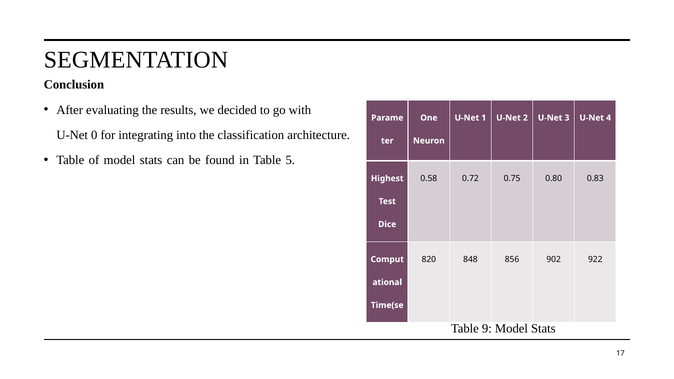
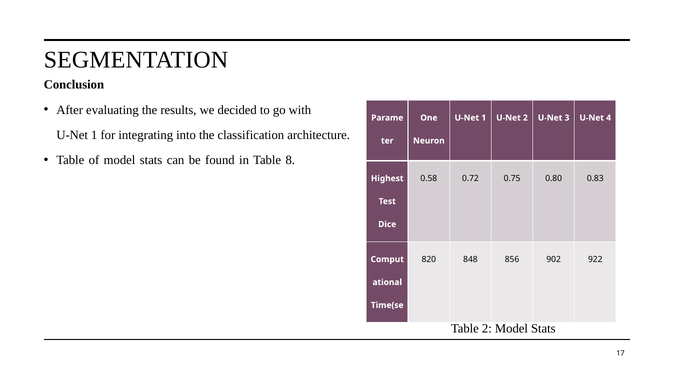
0: 0 -> 1 (94, 135)
5: 5 -> 8 (290, 160)
Table 9: 9 -> 2 (487, 328)
